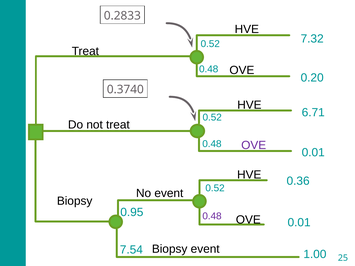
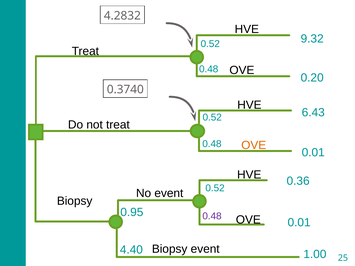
0.2833: 0.2833 -> 4.2832 (122, 16)
7.32: 7.32 -> 9.32 (312, 39)
6.71: 6.71 -> 6.43 (313, 113)
OVE colour: purple -> orange (254, 145)
7.54: 7.54 -> 4.40 (131, 250)
